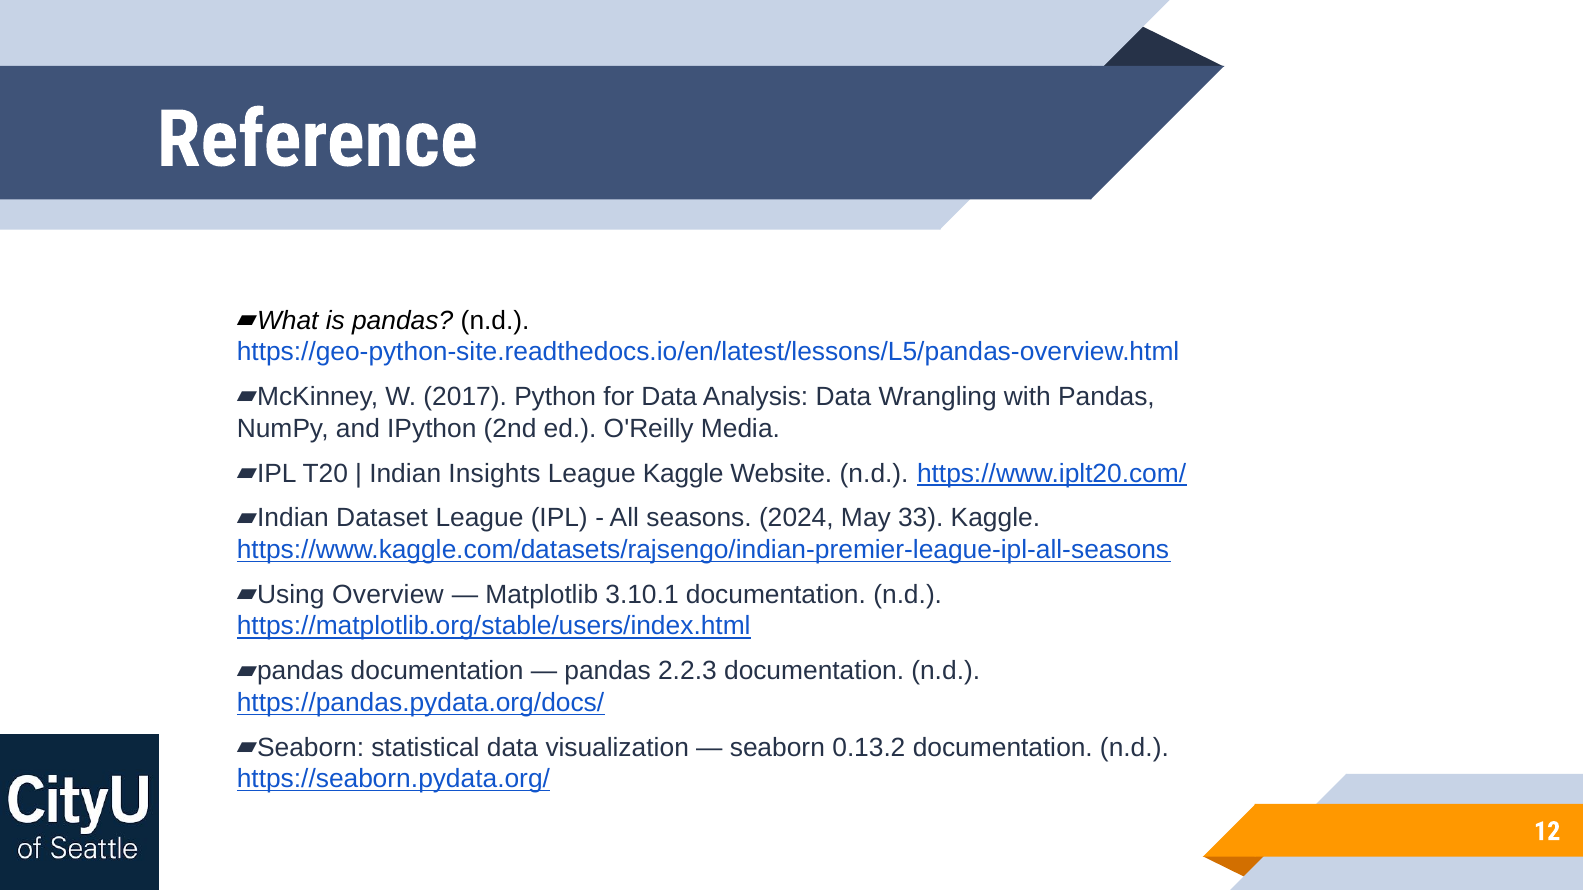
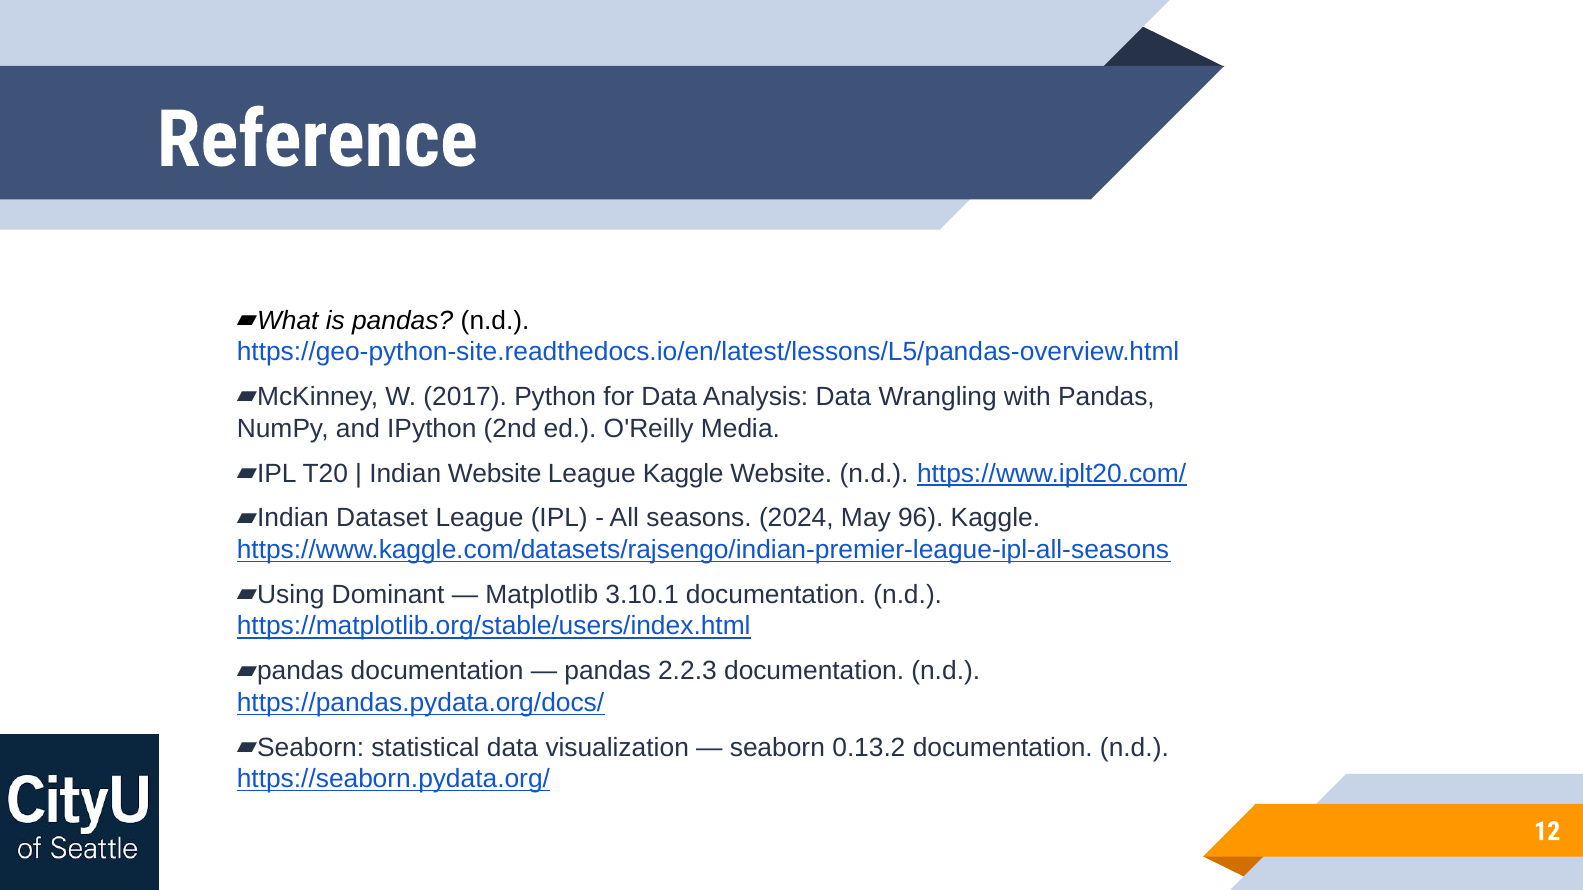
Indian Insights: Insights -> Website (495, 474)
33: 33 -> 96 (921, 518)
Overview: Overview -> Dominant (388, 595)
